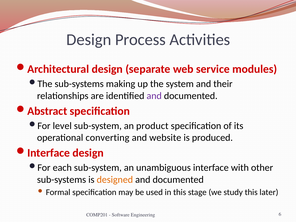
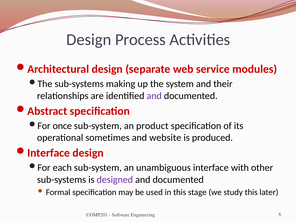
level: level -> once (62, 126)
converting: converting -> sometimes (108, 138)
designed colour: orange -> purple (115, 180)
